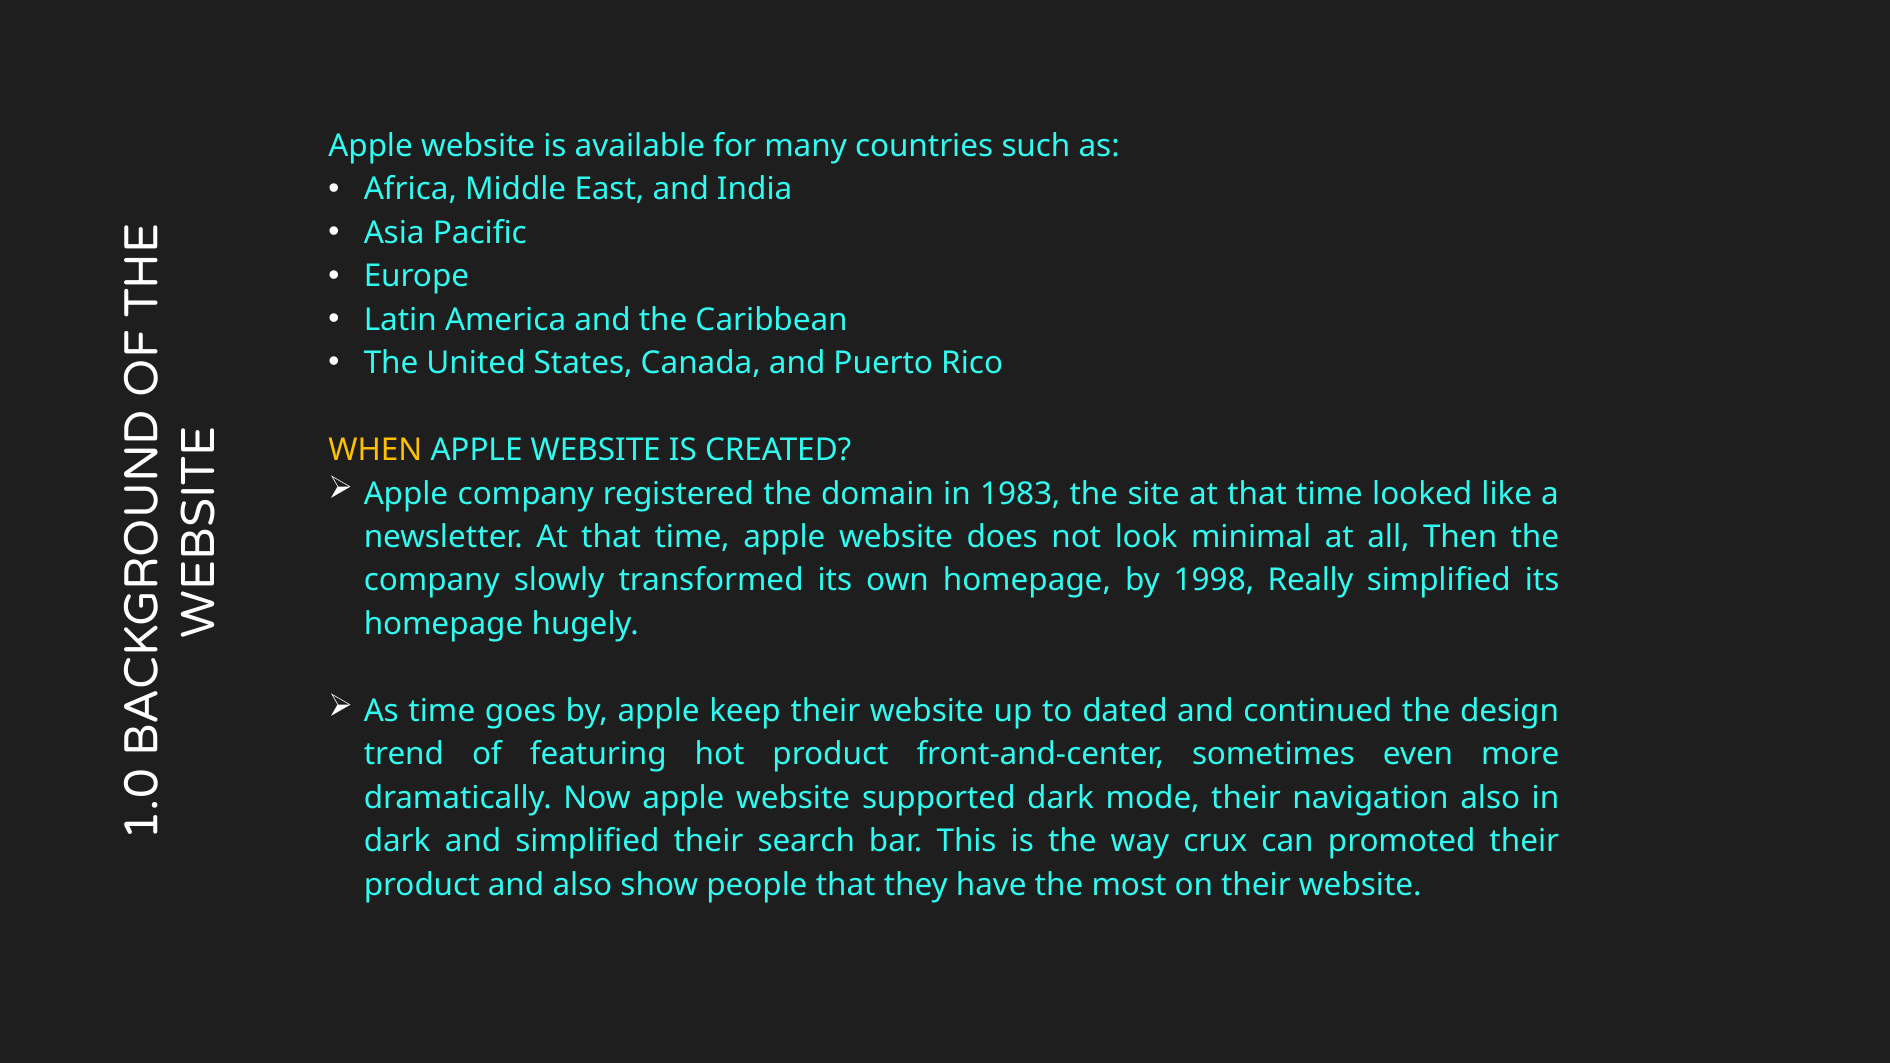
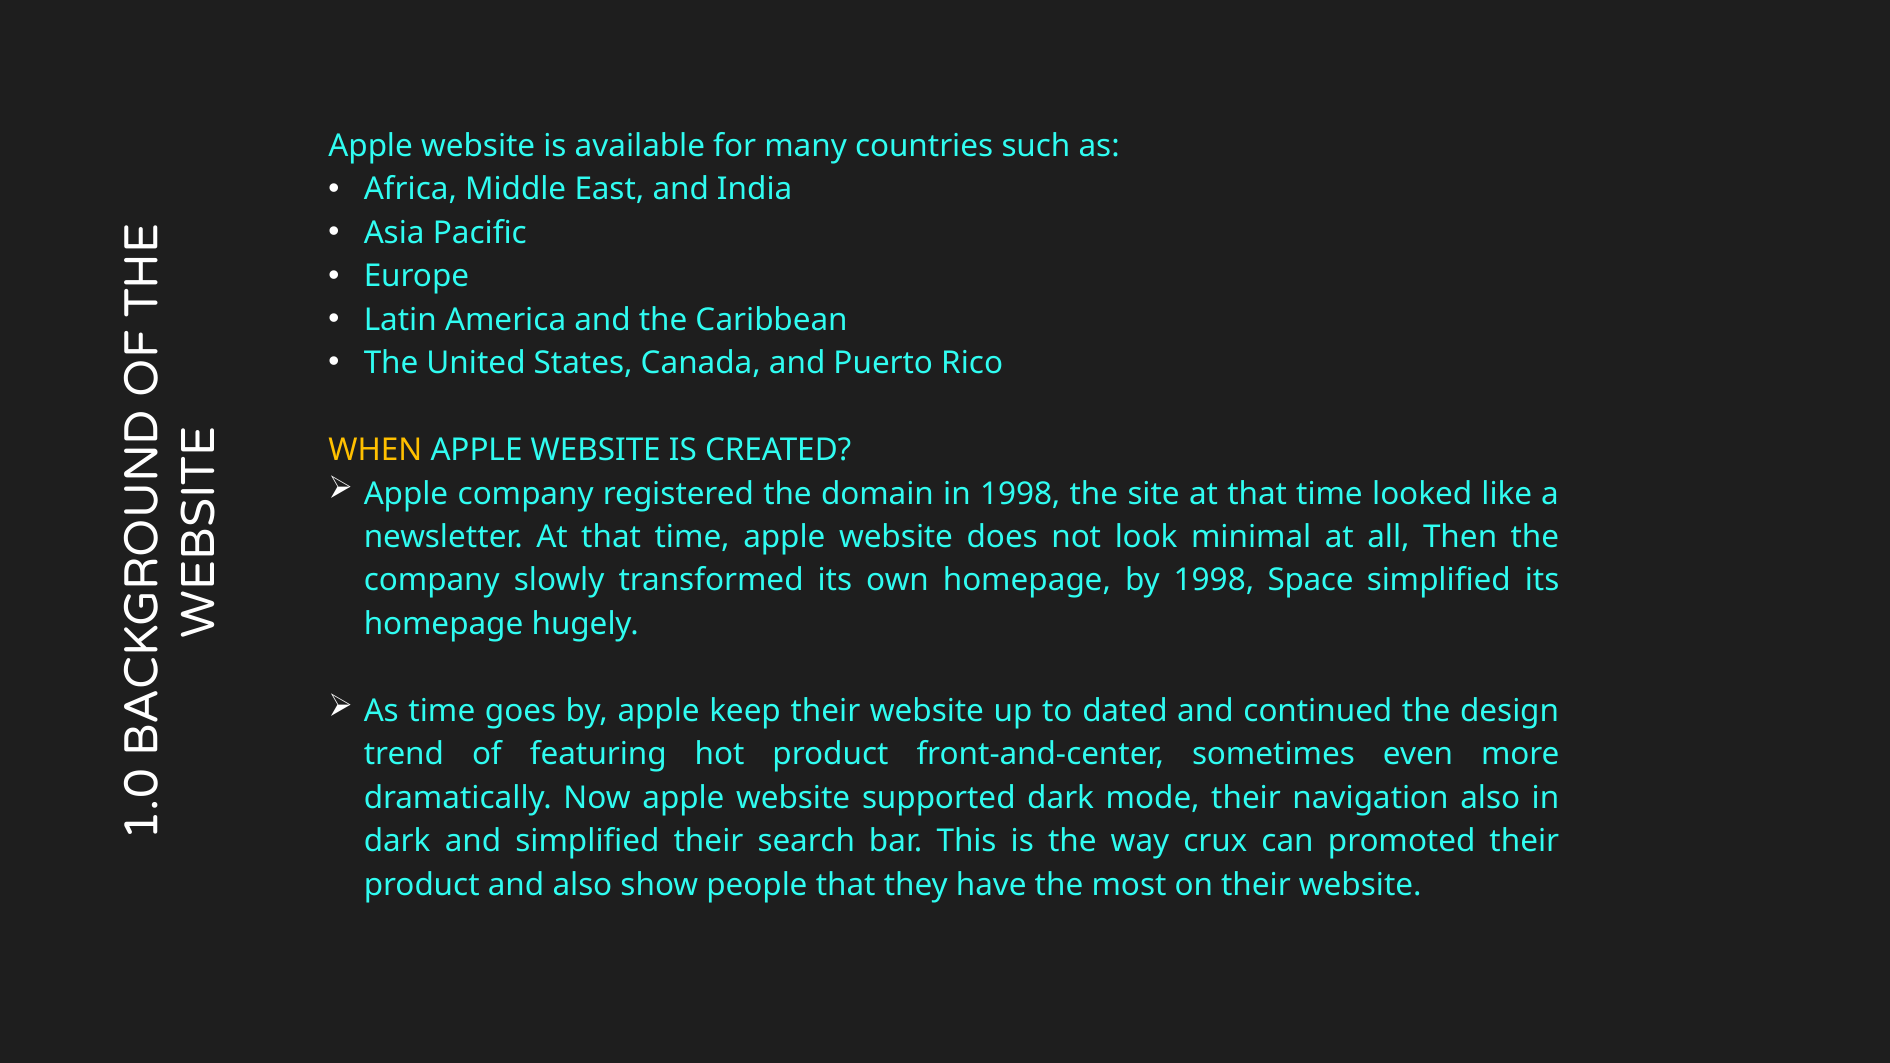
in 1983: 1983 -> 1998 (1020, 494)
Really: Really -> Space (1311, 581)
